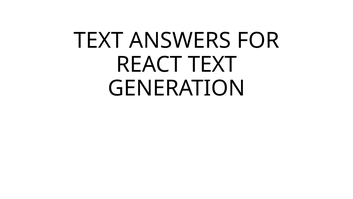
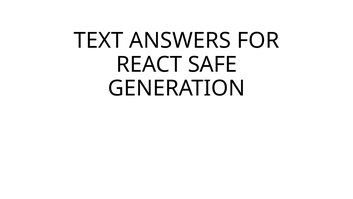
REACT TEXT: TEXT -> SAFE (212, 64)
